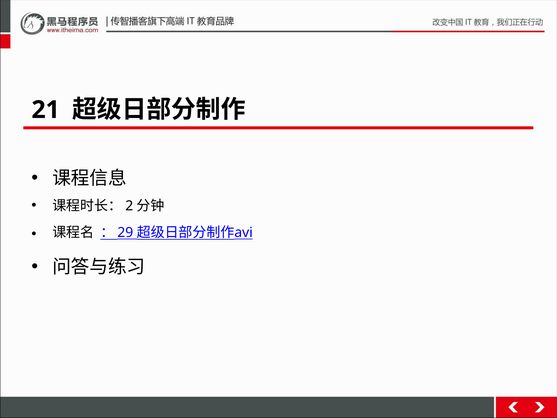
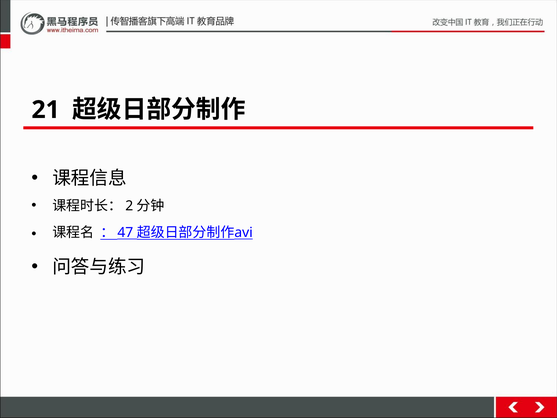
29: 29 -> 47 (125, 232)
